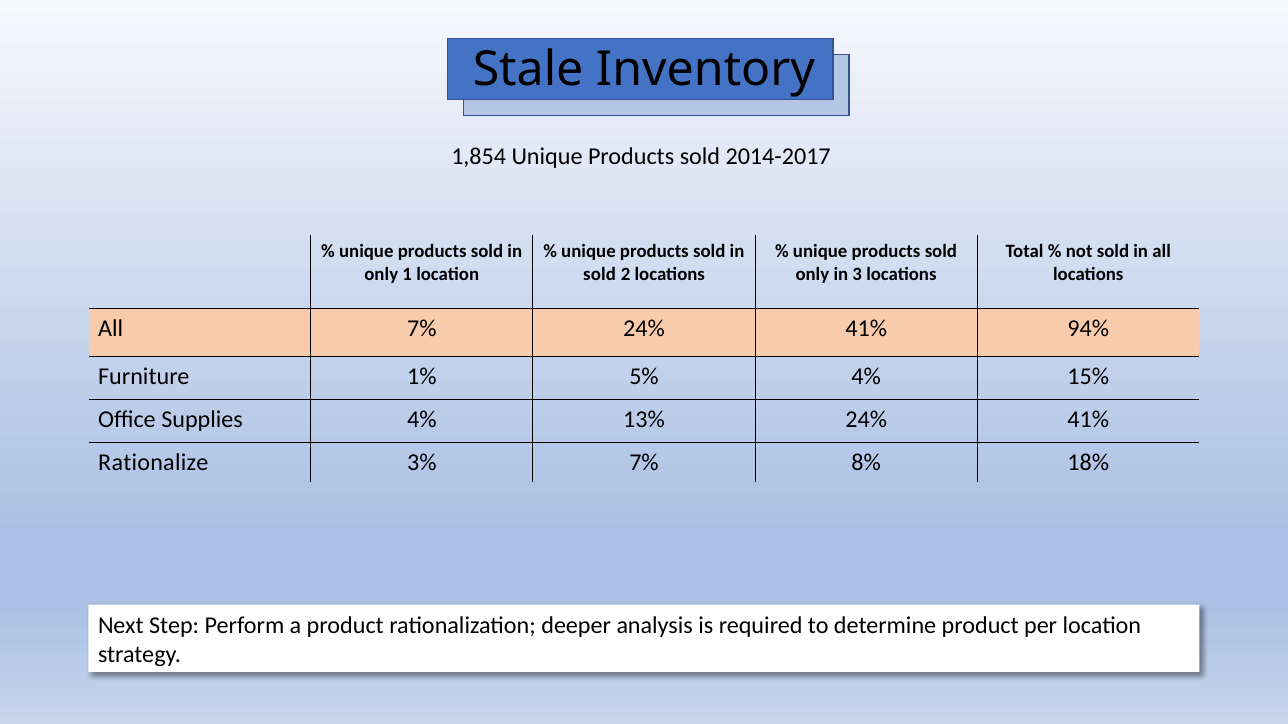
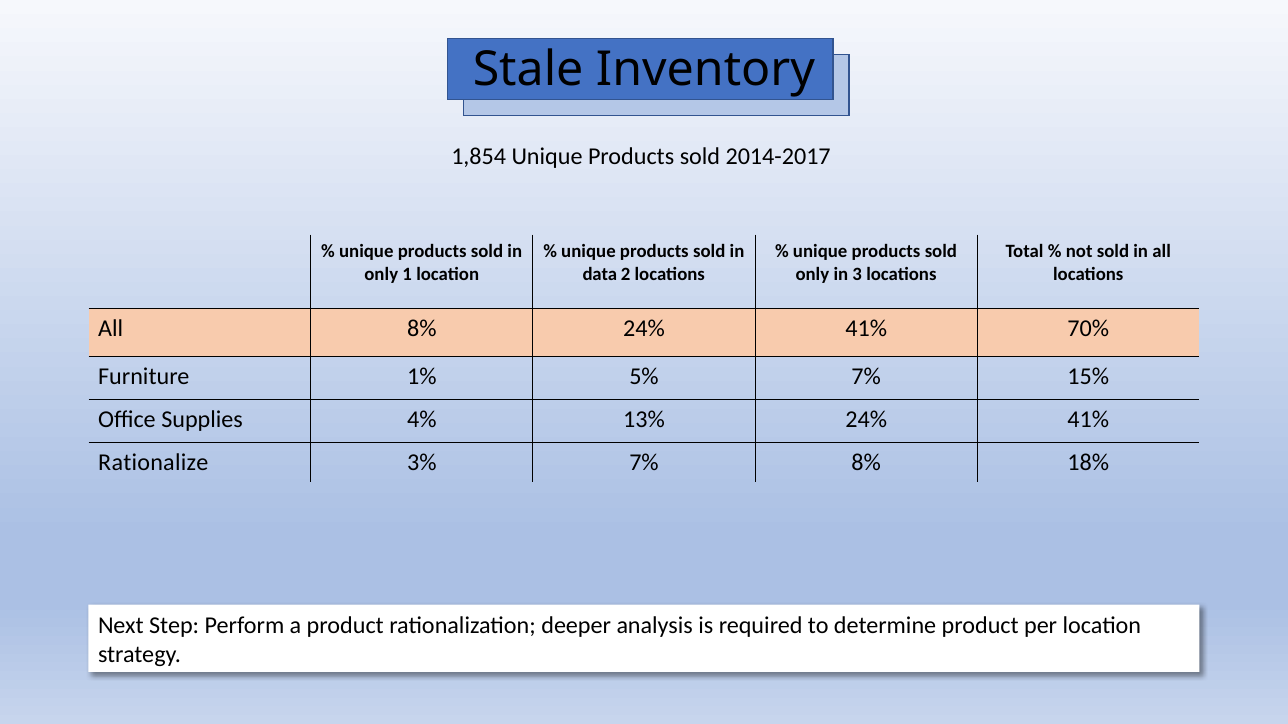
sold: sold -> data (600, 274)
All 7%: 7% -> 8% (422, 329)
94%: 94% -> 70% (1088, 329)
5% 4%: 4% -> 7% (866, 377)
